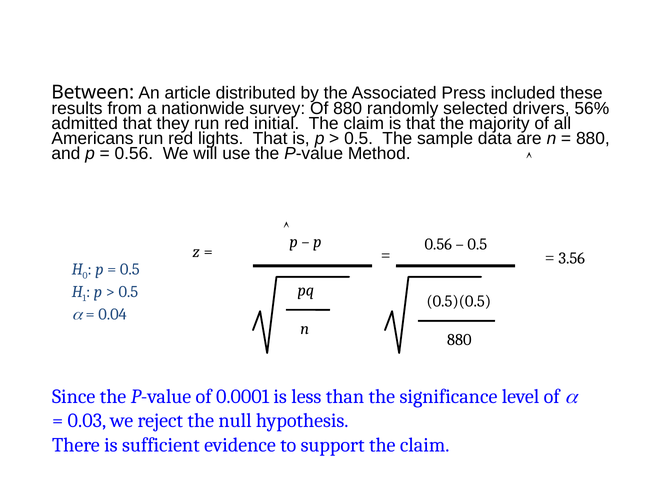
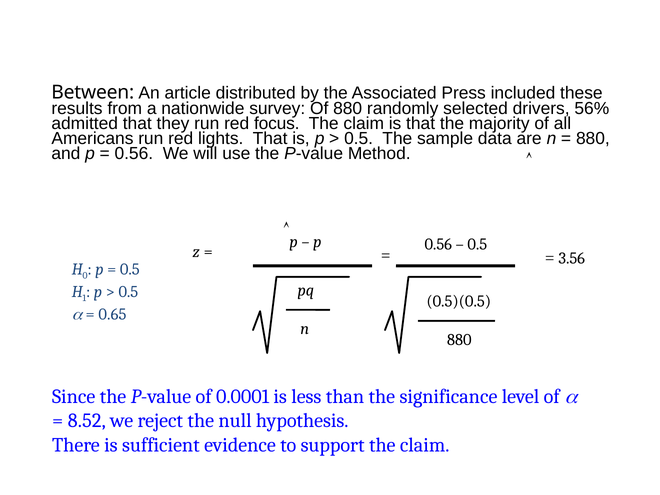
initial: initial -> focus (277, 123)
0.04: 0.04 -> 0.65 (112, 314)
0.03: 0.03 -> 8.52 (87, 421)
